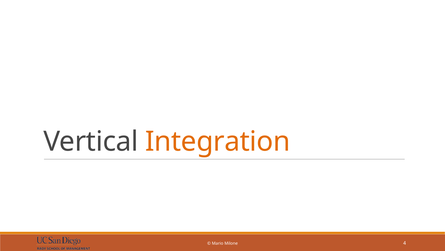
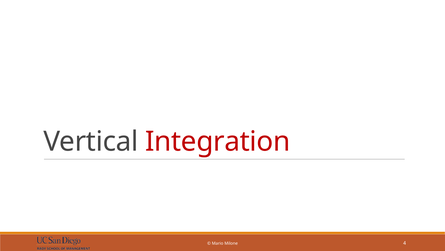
Integration colour: orange -> red (218, 141)
